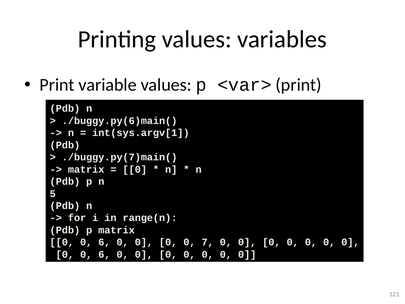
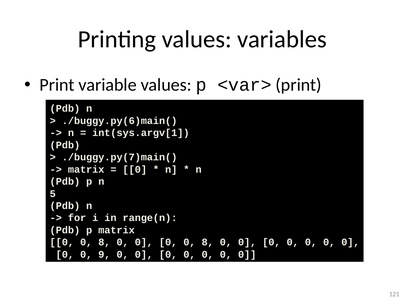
6: 6 -> 8 (104, 242)
0 0 0 7: 7 -> 8 (208, 242)
6: 6 -> 9 (104, 254)
